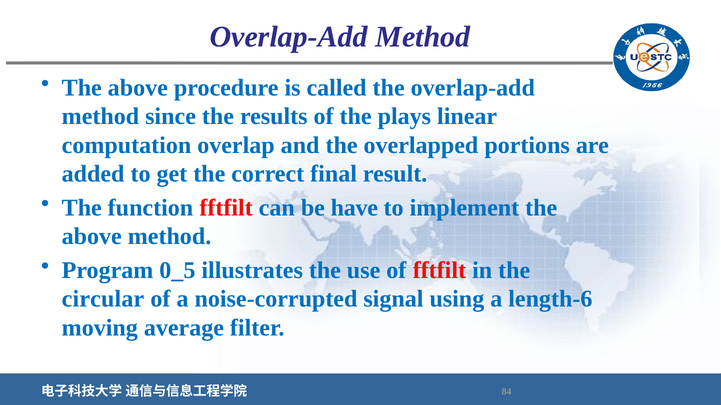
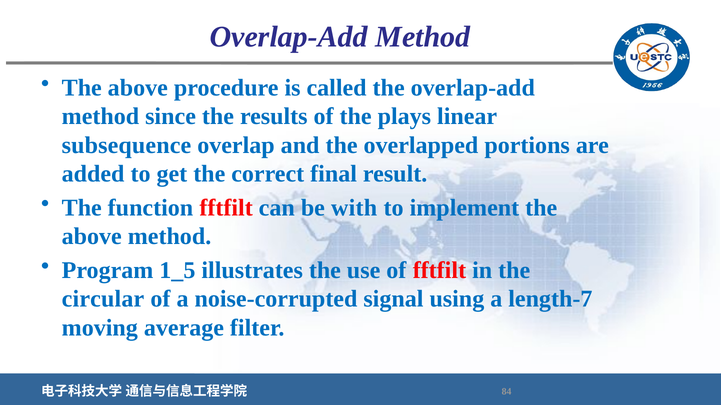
computation: computation -> subsequence (126, 145)
have: have -> with (354, 208)
0_5: 0_5 -> 1_5 (177, 270)
length-6: length-6 -> length-7 (550, 299)
